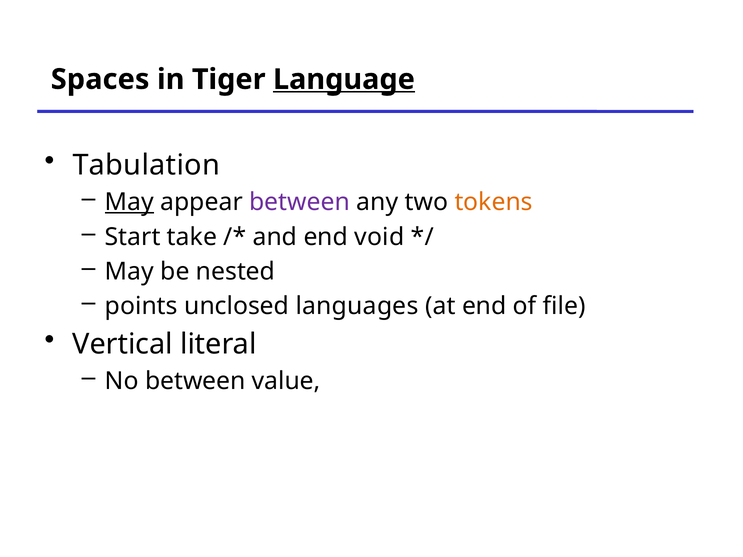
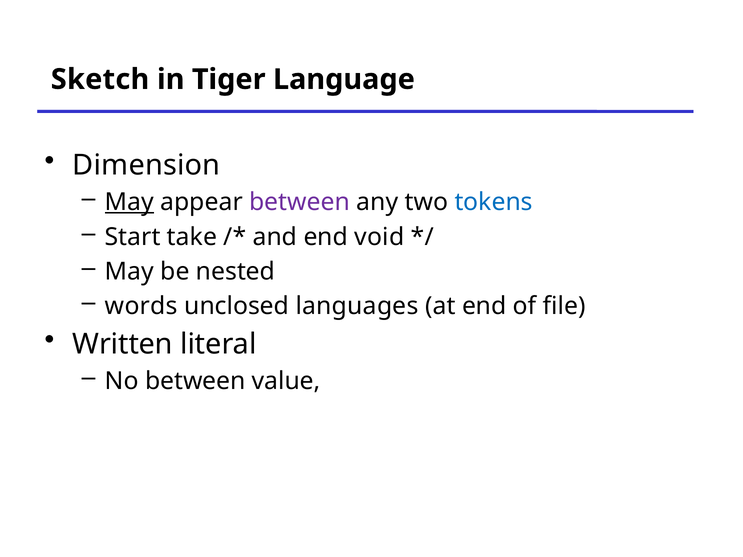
Spaces: Spaces -> Sketch (100, 79)
Language underline: present -> none (344, 79)
Tabulation: Tabulation -> Dimension (146, 165)
tokens colour: orange -> blue (494, 202)
points: points -> words (141, 306)
Vertical: Vertical -> Written (123, 345)
